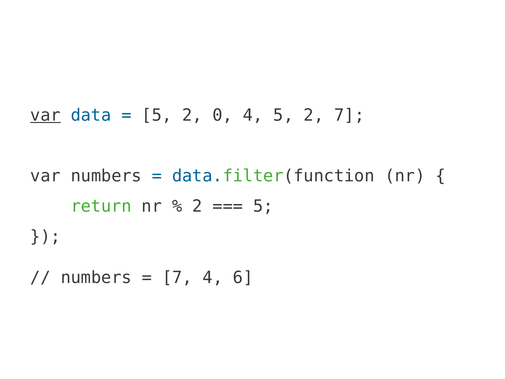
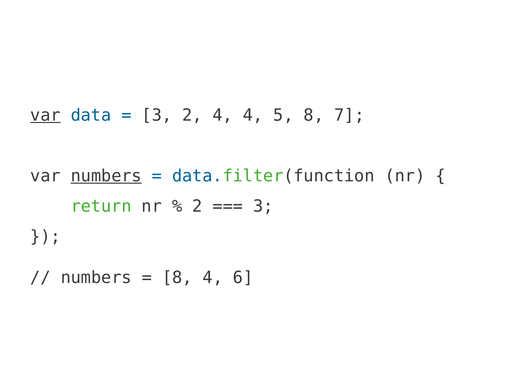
5: 5 -> 3 (157, 115)
2 0: 0 -> 4 (223, 115)
4 5 2: 2 -> 8 (314, 115)
numbers underline: none -> present (106, 176)
5: 5 -> 3 (263, 206)
7: 7 -> 8 (177, 277)
